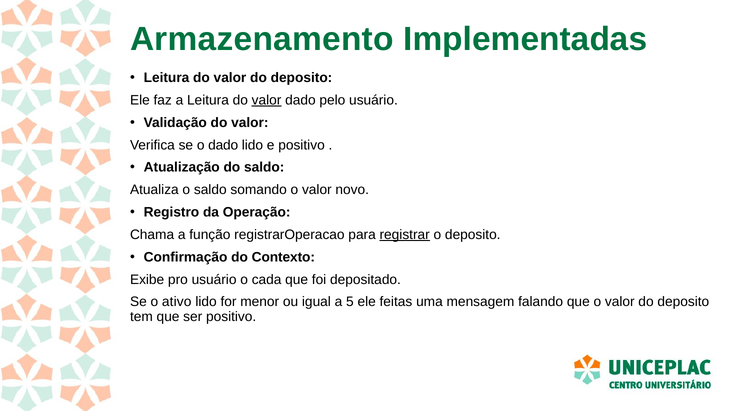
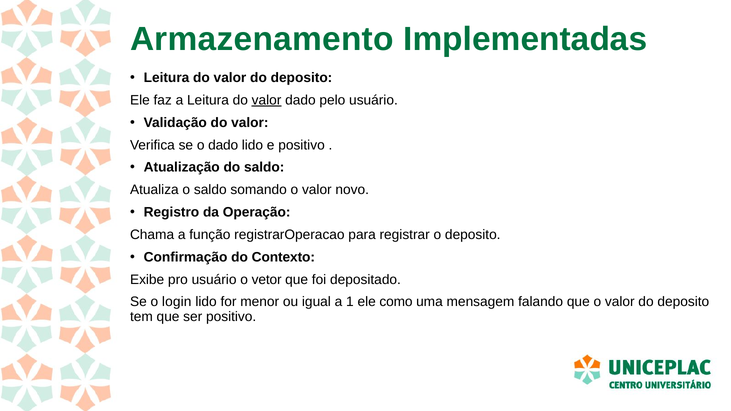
registrar underline: present -> none (405, 235)
cada: cada -> vetor (267, 280)
ativo: ativo -> login (177, 302)
5: 5 -> 1 (350, 302)
feitas: feitas -> como (396, 302)
